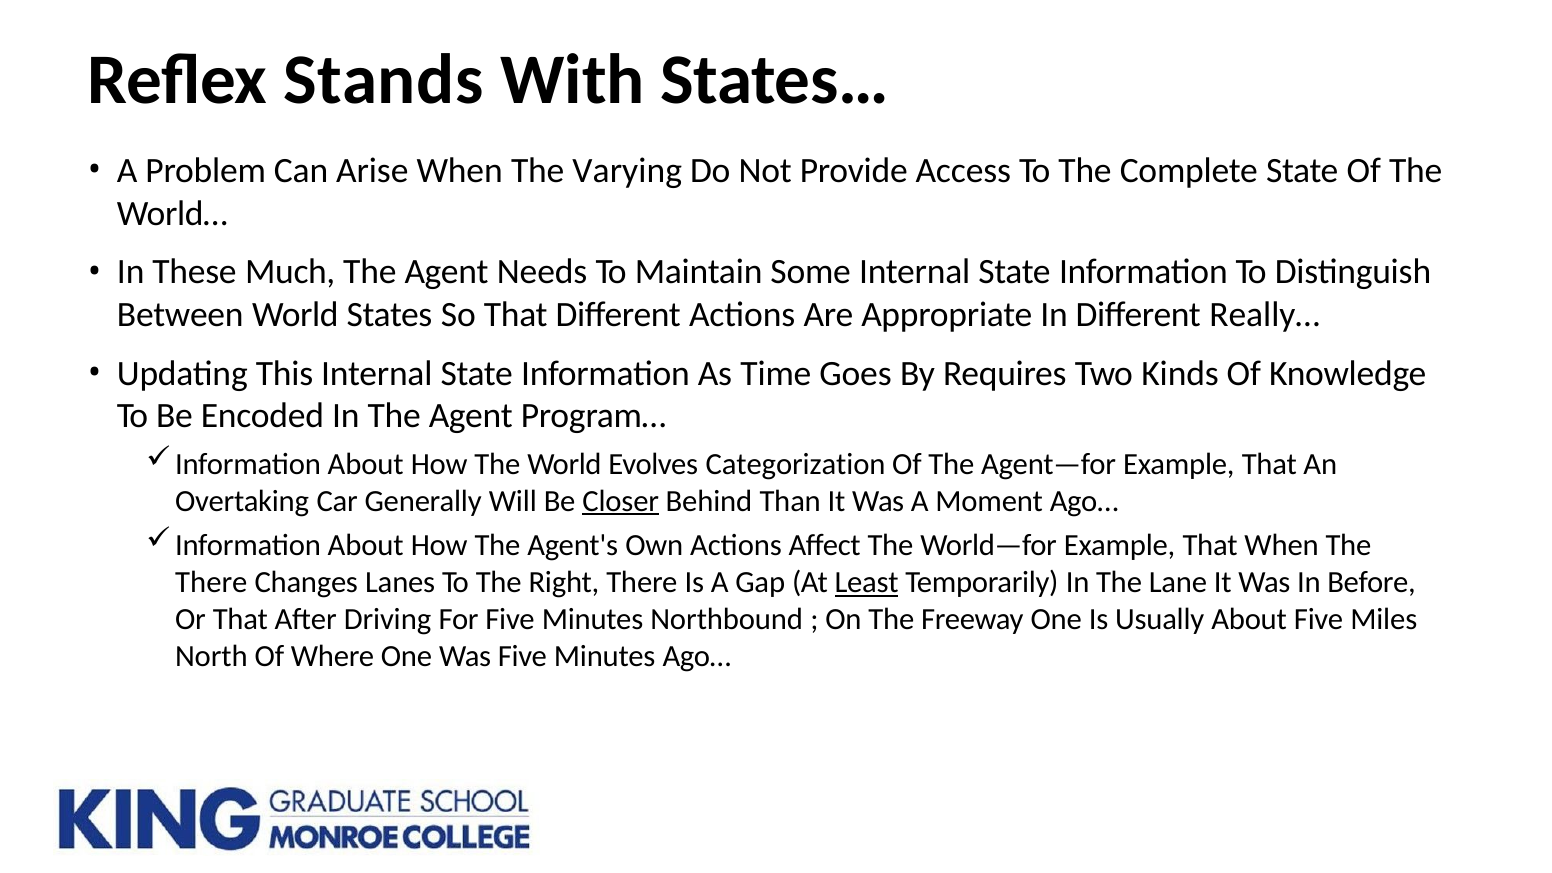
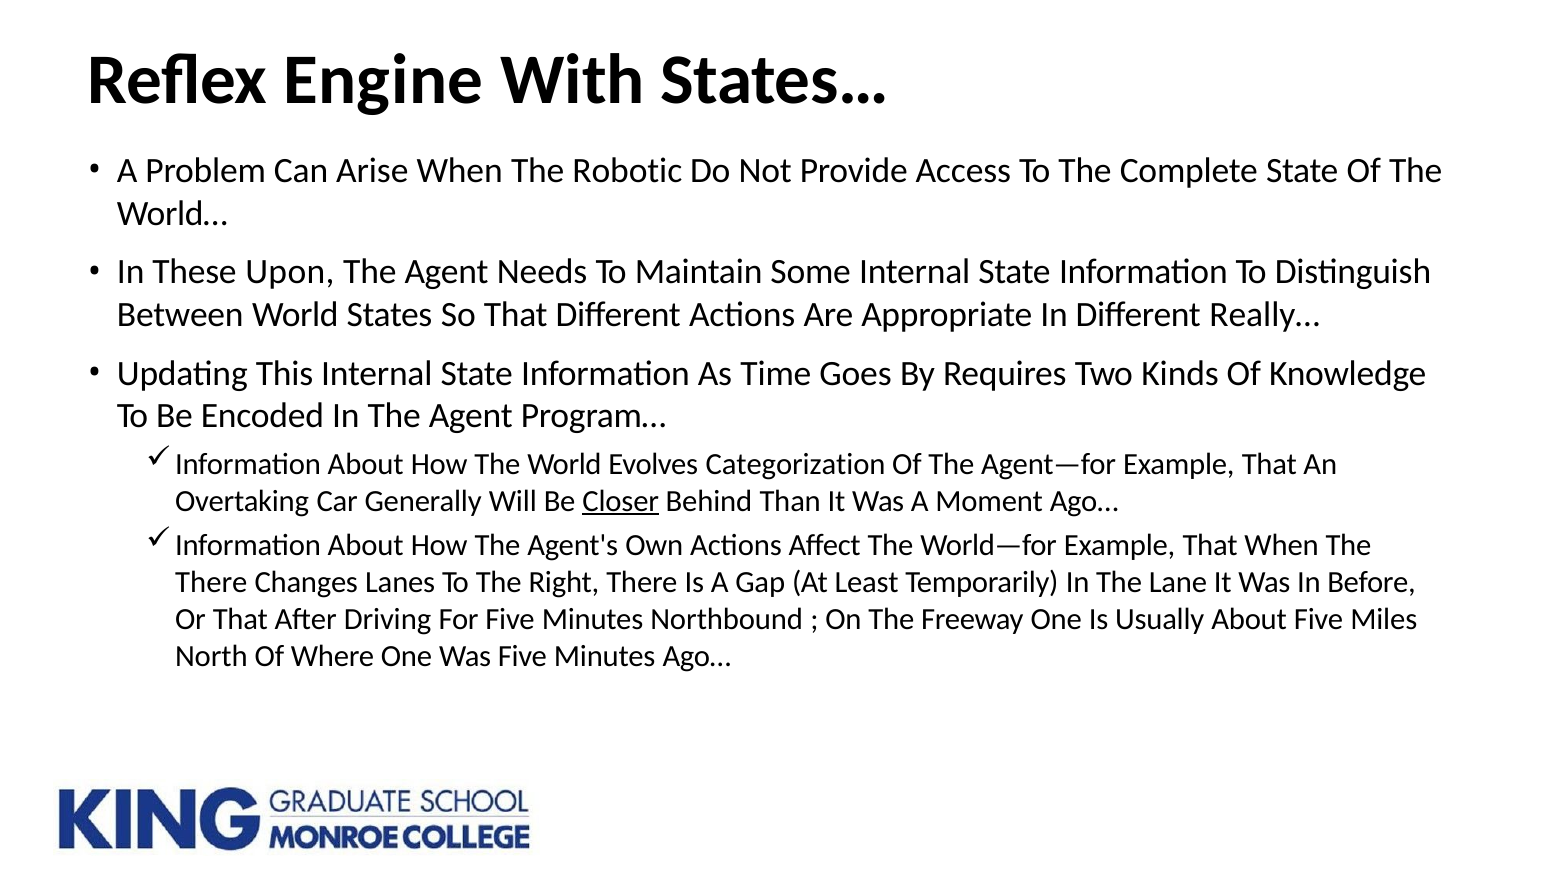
Stands: Stands -> Engine (383, 80)
Varying: Varying -> Robotic (627, 171)
Much: Much -> Upon (290, 272)
Least underline: present -> none (867, 583)
